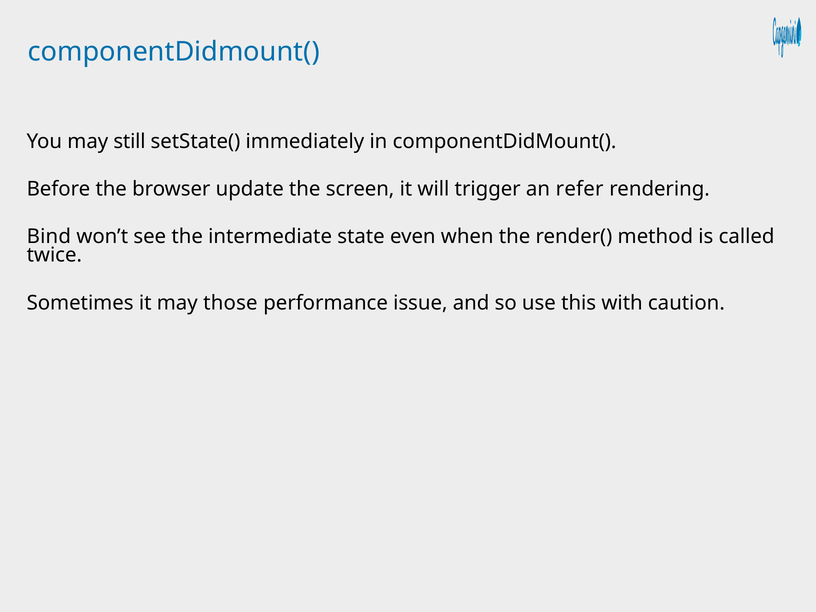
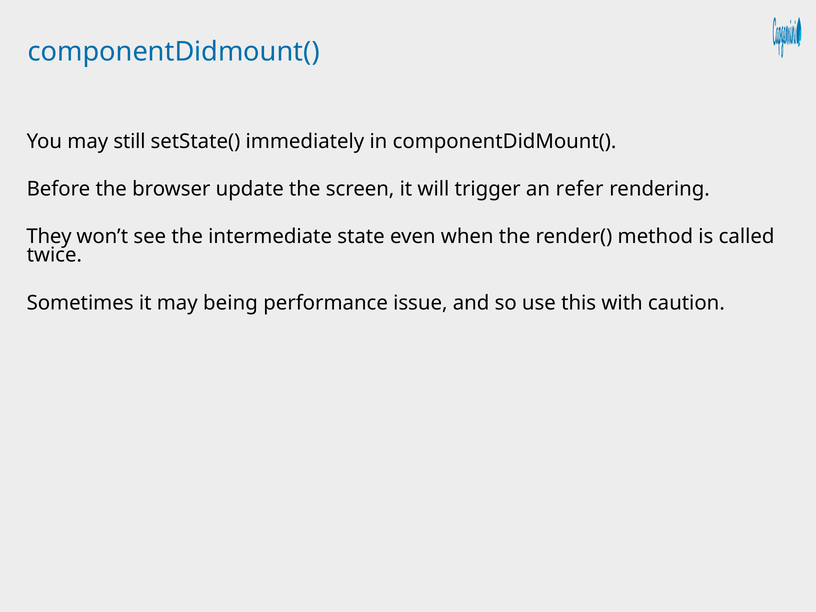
Bind: Bind -> They (49, 236)
those: those -> being (230, 303)
